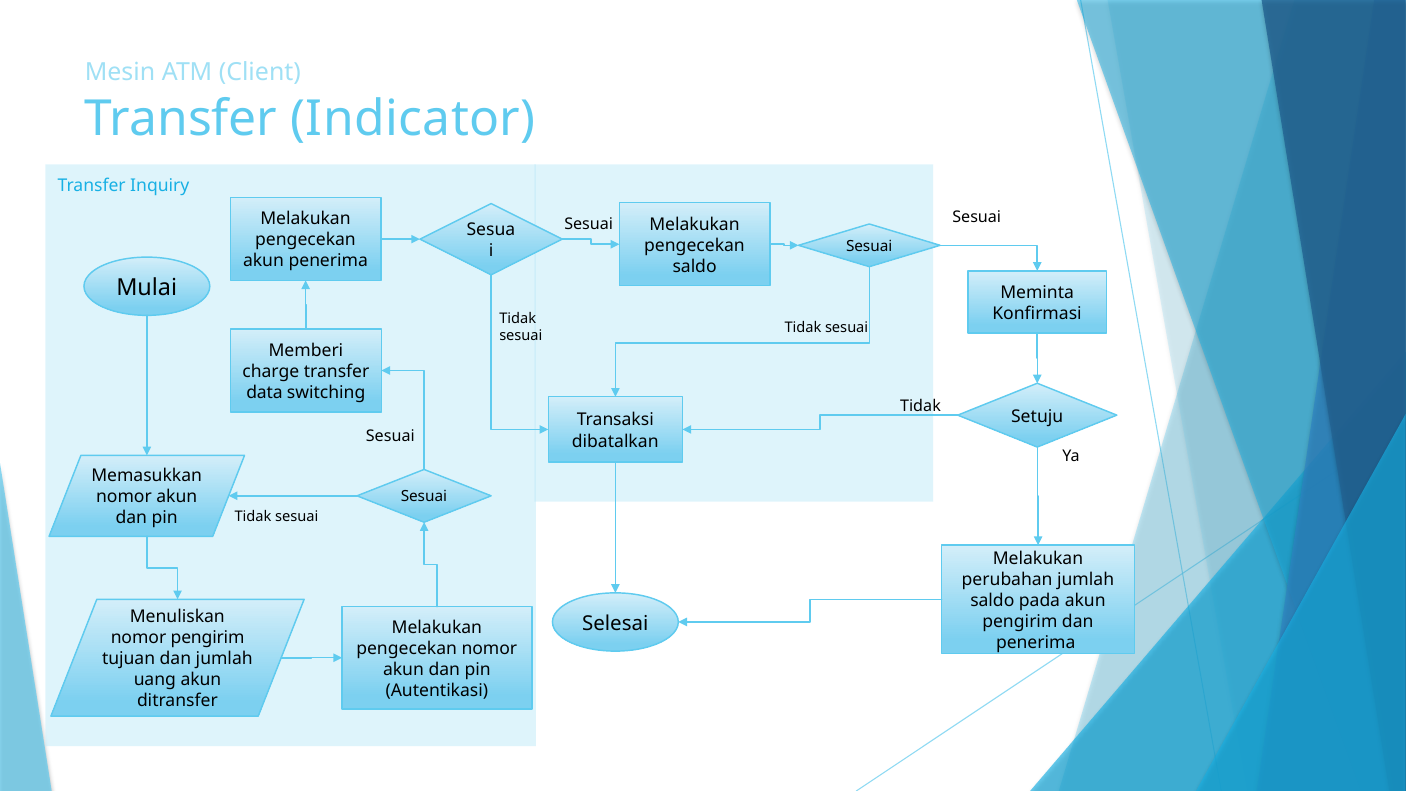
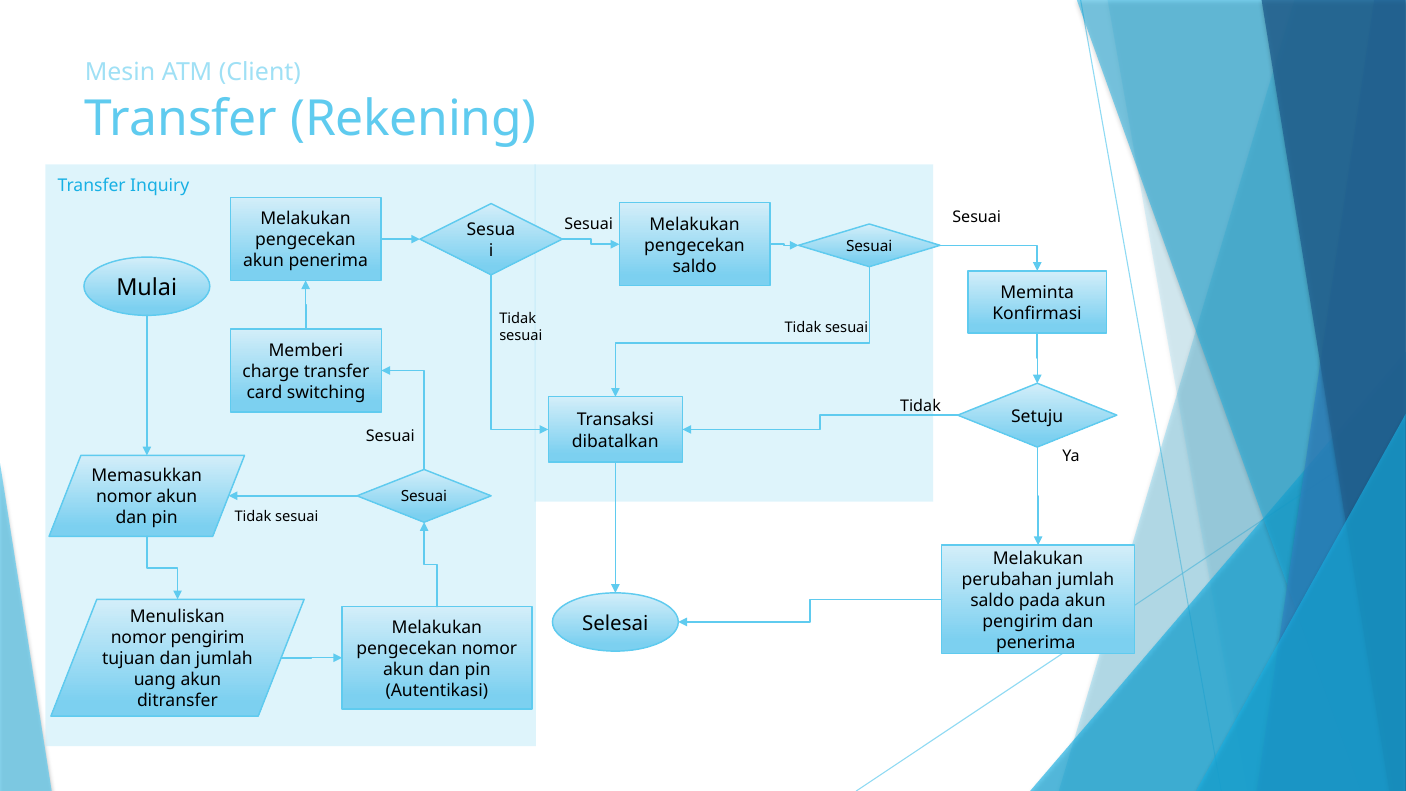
Indicator: Indicator -> Rekening (413, 119)
data: data -> card (264, 393)
